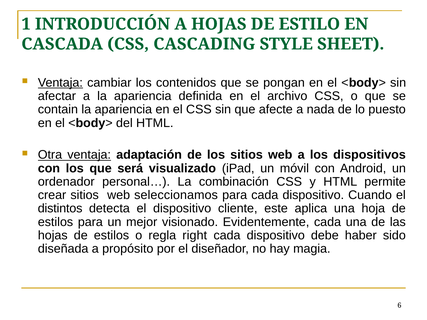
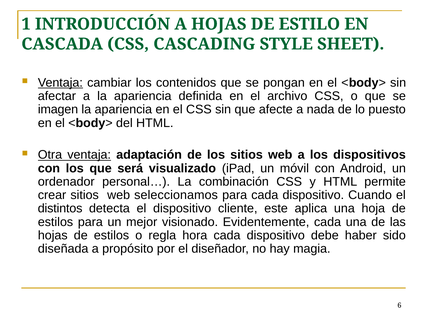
contain: contain -> imagen (58, 110)
right: right -> hora (195, 236)
